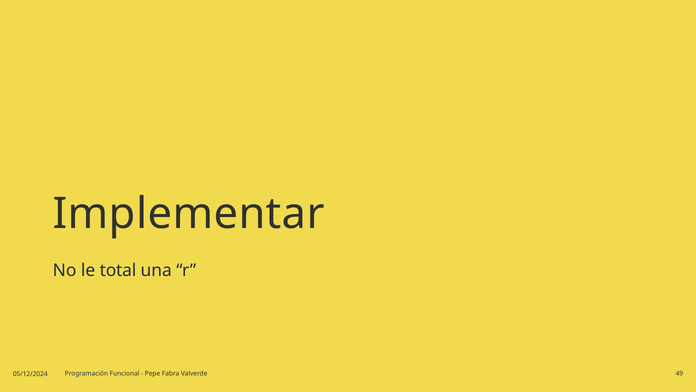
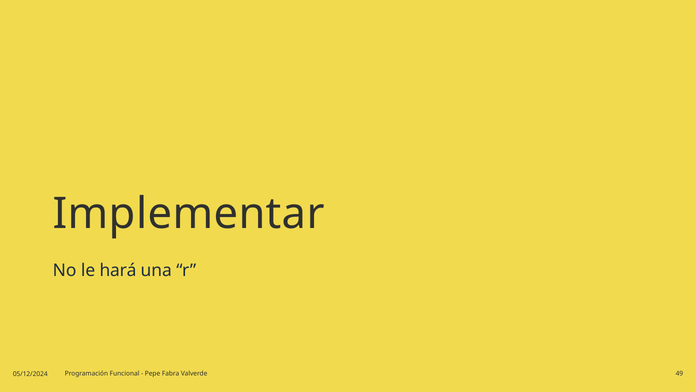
total: total -> hará (118, 270)
